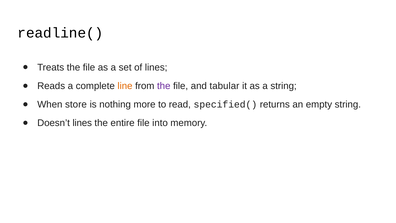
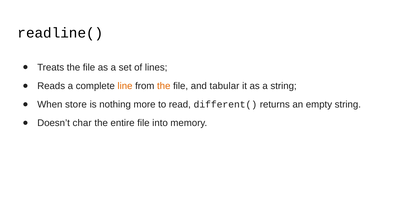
the colour: purple -> orange (164, 86)
specified(: specified( -> different( (225, 104)
Doesn’t lines: lines -> char (82, 123)
